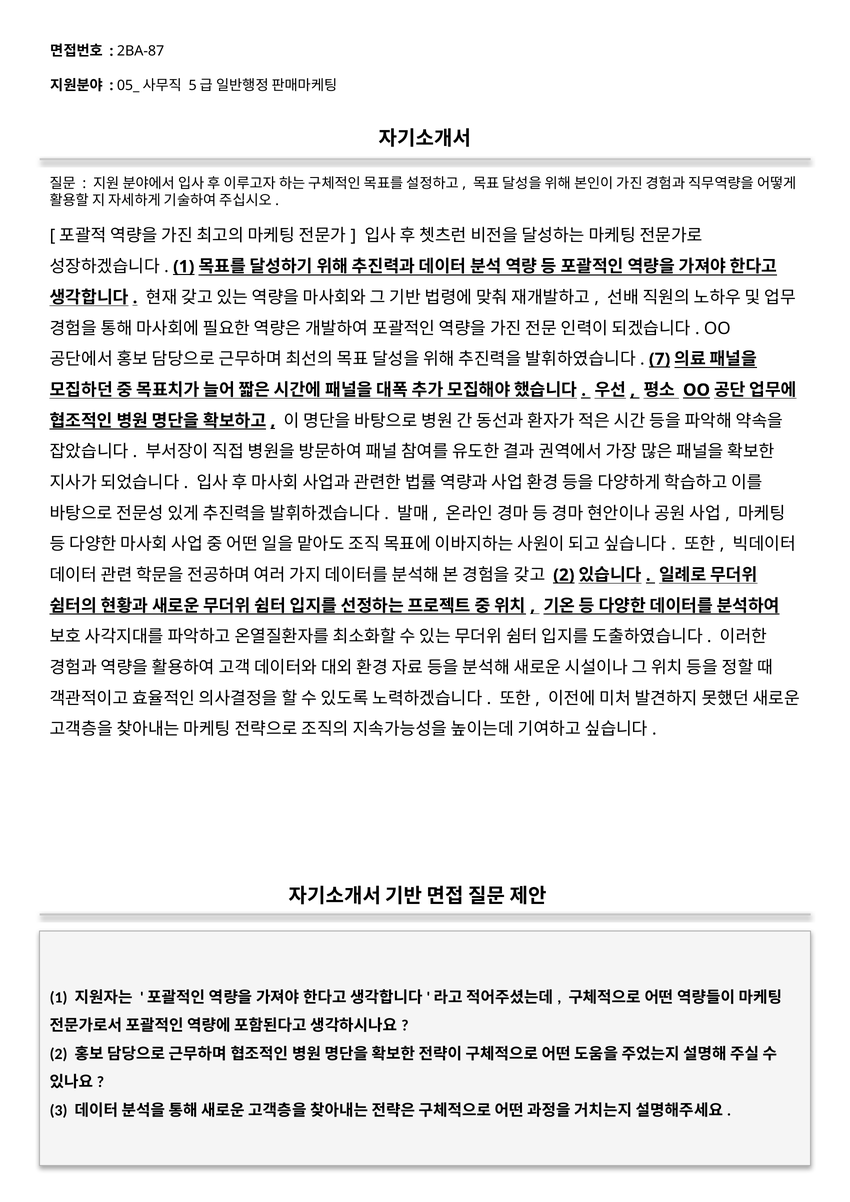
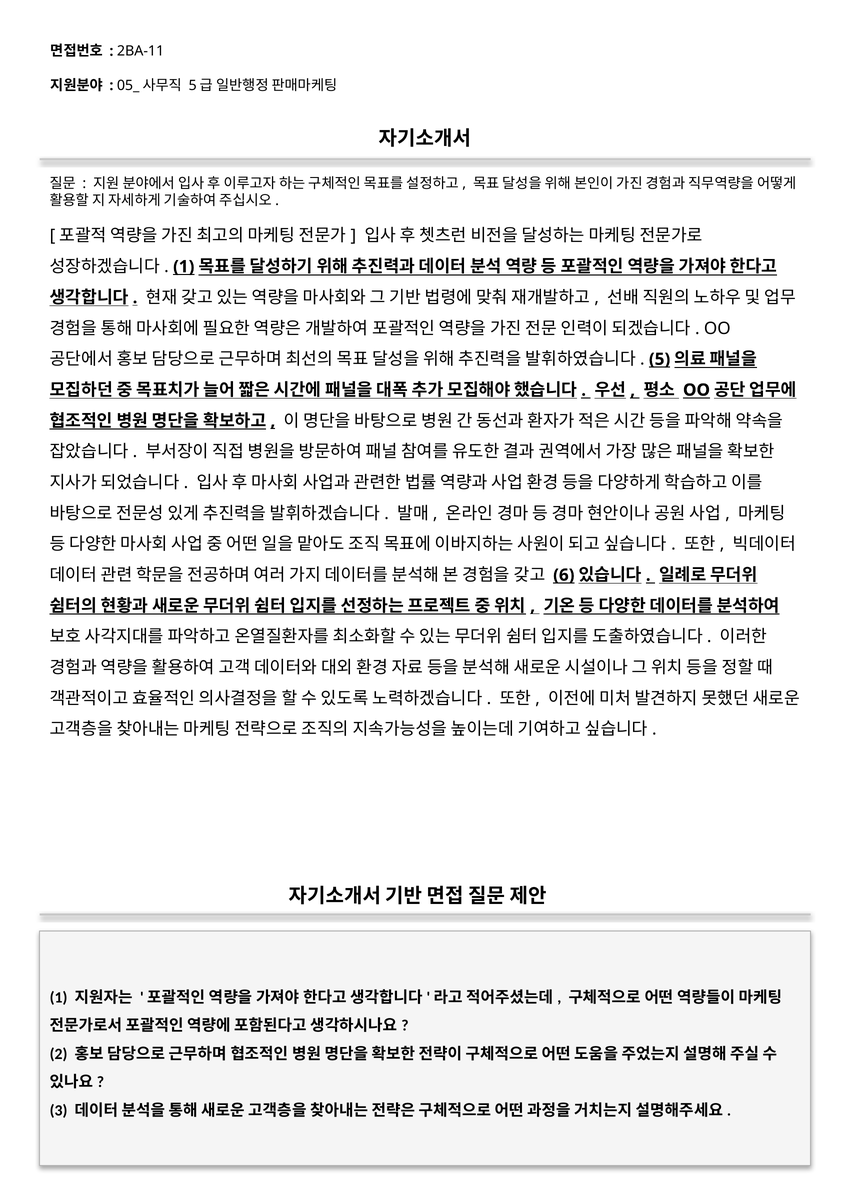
2BA-87: 2BA-87 -> 2BA-11 (141, 51)
7: 7 -> 5 (660, 359)
2: 2 -> 6 (564, 575)
